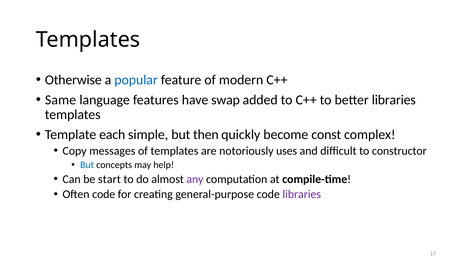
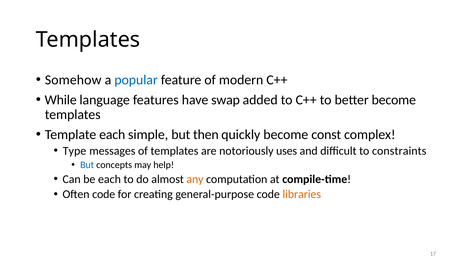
Otherwise: Otherwise -> Somehow (73, 80)
Same: Same -> While (61, 100)
better libraries: libraries -> become (394, 100)
Copy: Copy -> Type (75, 151)
constructor: constructor -> constraints (399, 151)
be start: start -> each (109, 179)
any colour: purple -> orange (195, 179)
libraries colour: purple -> orange (302, 194)
